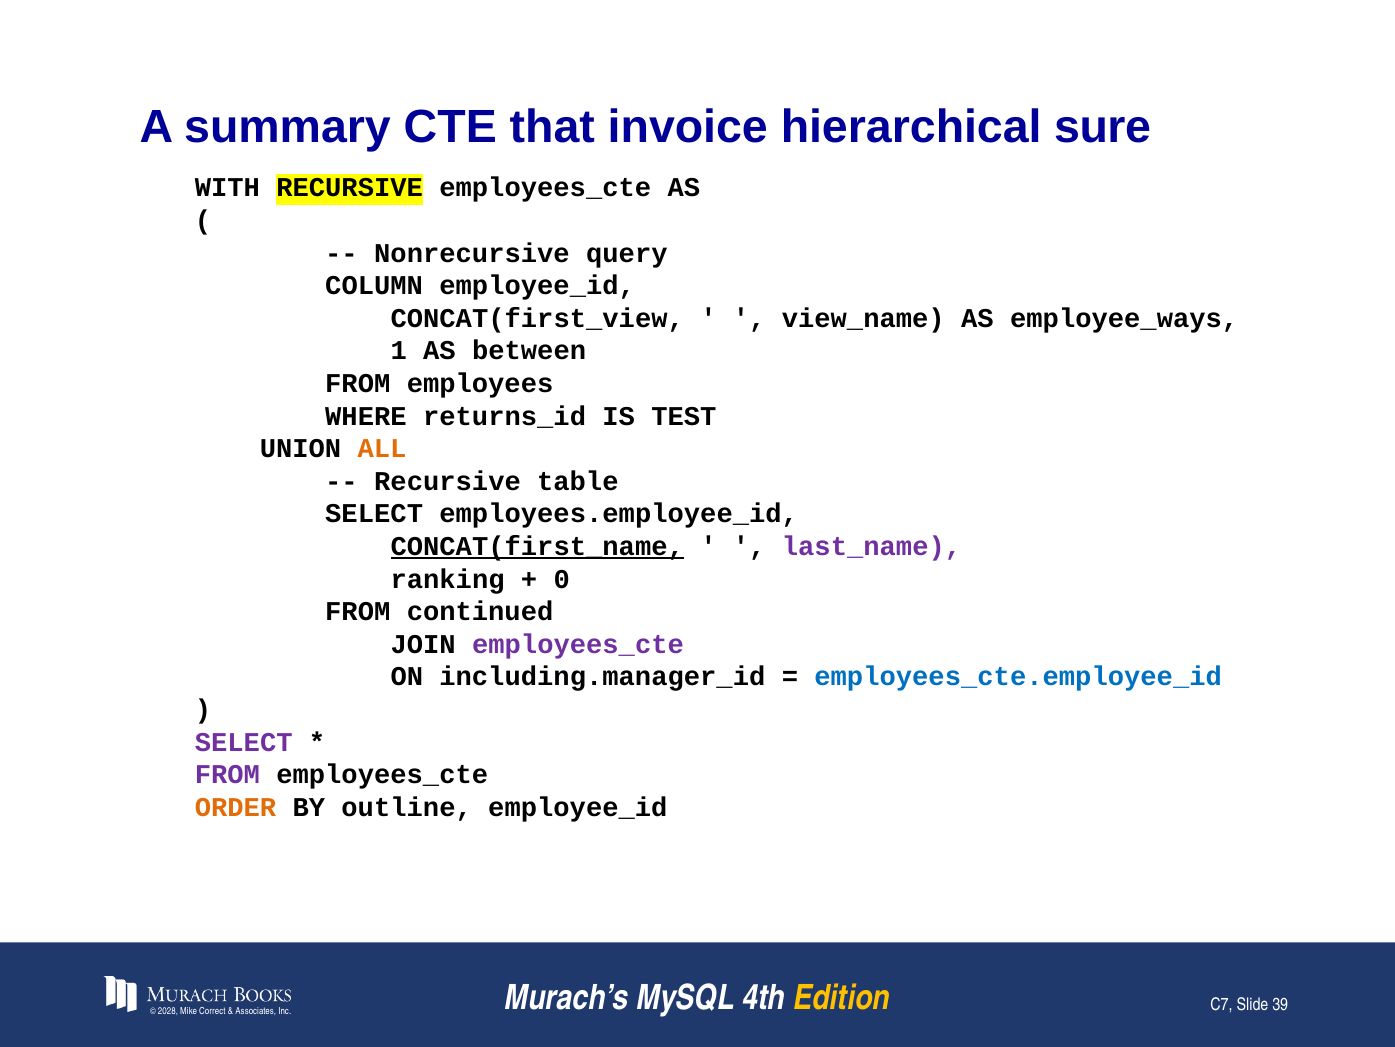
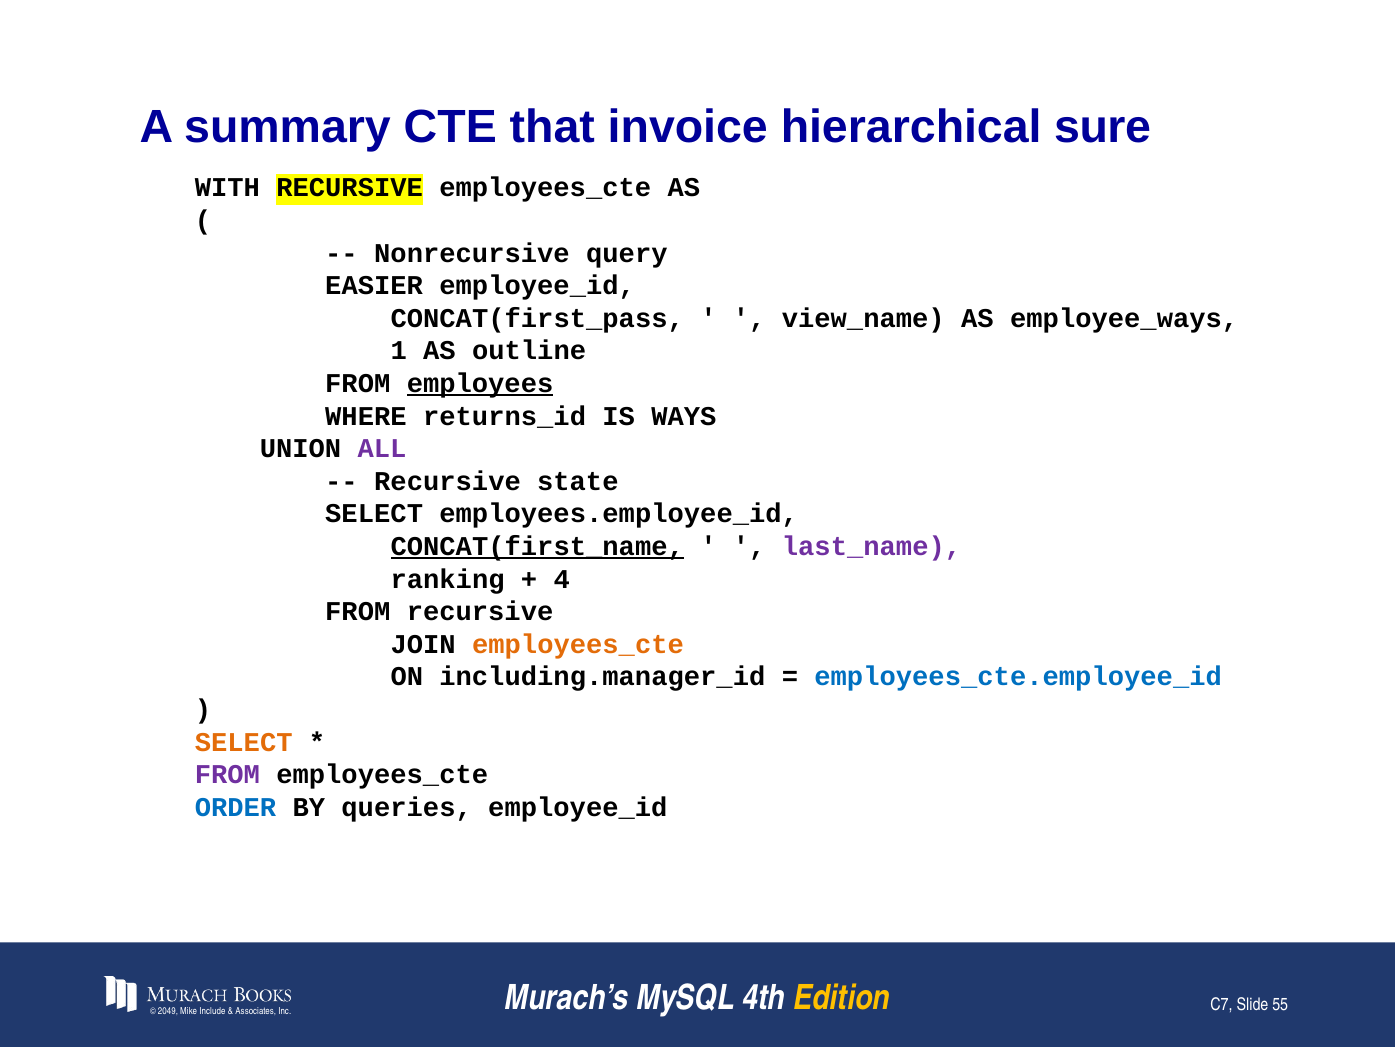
COLUMN: COLUMN -> EASIER (374, 286)
CONCAT(first_view: CONCAT(first_view -> CONCAT(first_pass (537, 318)
between: between -> outline (529, 351)
employees underline: none -> present (480, 383)
TEST: TEST -> WAYS (684, 416)
ALL colour: orange -> purple (382, 448)
table: table -> state (578, 481)
0: 0 -> 4 (562, 579)
FROM continued: continued -> recursive (480, 611)
employees_cte colour: purple -> orange (578, 644)
SELECT colour: purple -> orange (244, 742)
ORDER colour: orange -> blue (235, 807)
outline: outline -> queries (407, 807)
2028: 2028 -> 2049 (168, 1011)
Correct: Correct -> Include (212, 1011)
39: 39 -> 55 (1280, 1004)
